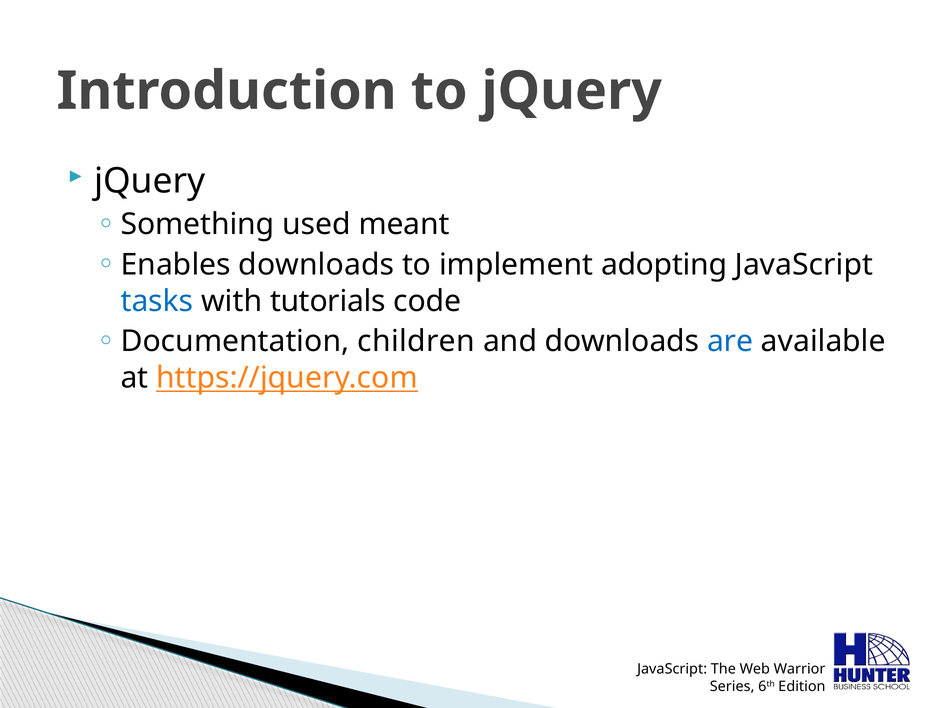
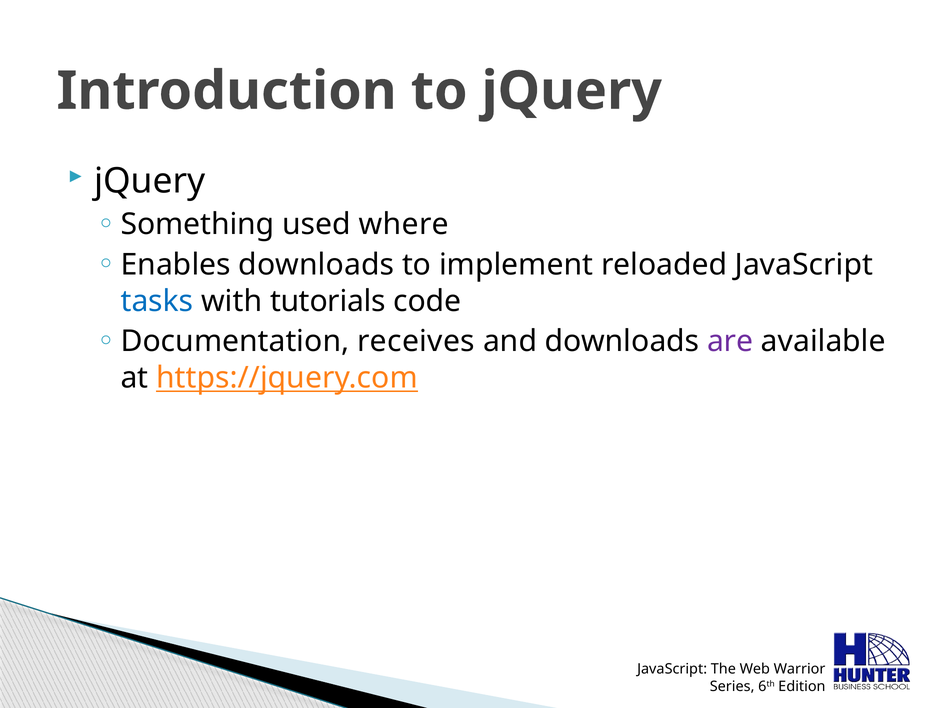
meant: meant -> where (404, 225)
adopting: adopting -> reloaded (664, 265)
children: children -> receives (416, 341)
are colour: blue -> purple (730, 341)
